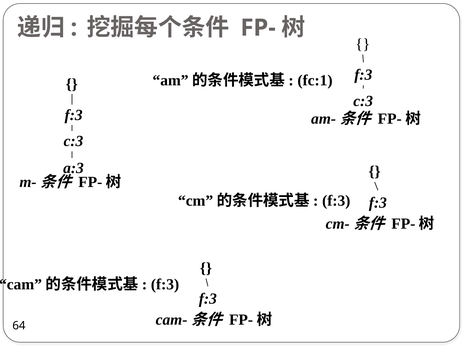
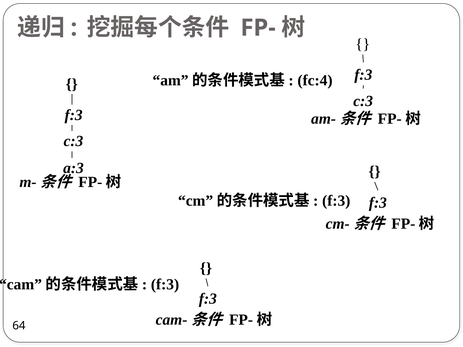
fc:1: fc:1 -> fc:4 (315, 81)
